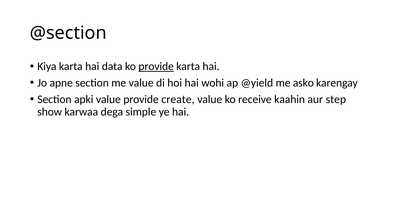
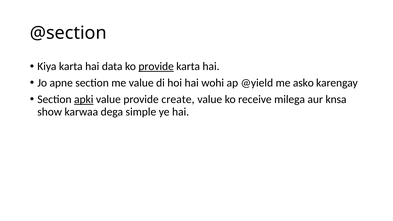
apki underline: none -> present (84, 99)
kaahin: kaahin -> milega (290, 99)
step: step -> knsa (336, 99)
